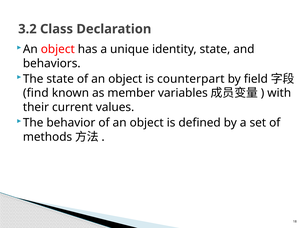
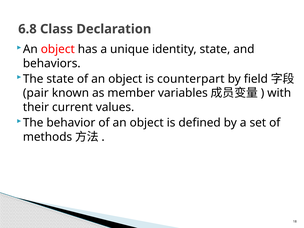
3.2: 3.2 -> 6.8 (27, 29)
find: find -> pair (36, 93)
